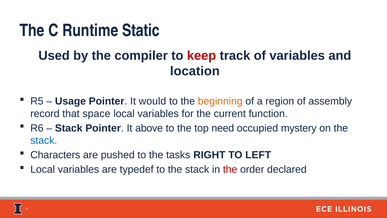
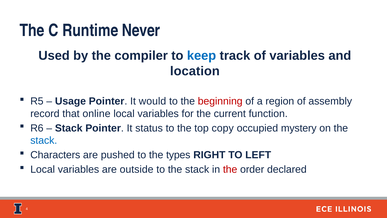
Static: Static -> Never (141, 30)
keep colour: red -> blue (202, 56)
beginning colour: orange -> red (220, 101)
space: space -> online (96, 114)
above: above -> status (149, 128)
need: need -> copy (223, 128)
tasks: tasks -> types (178, 155)
typedef: typedef -> outside (137, 169)
